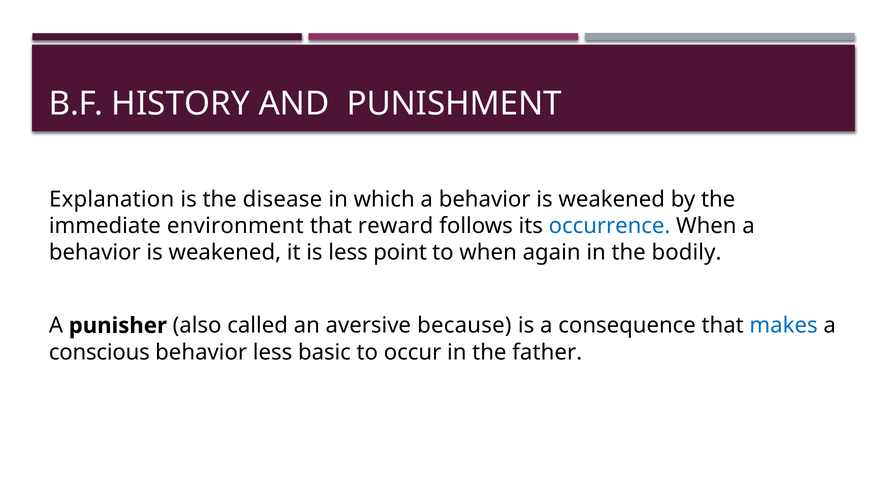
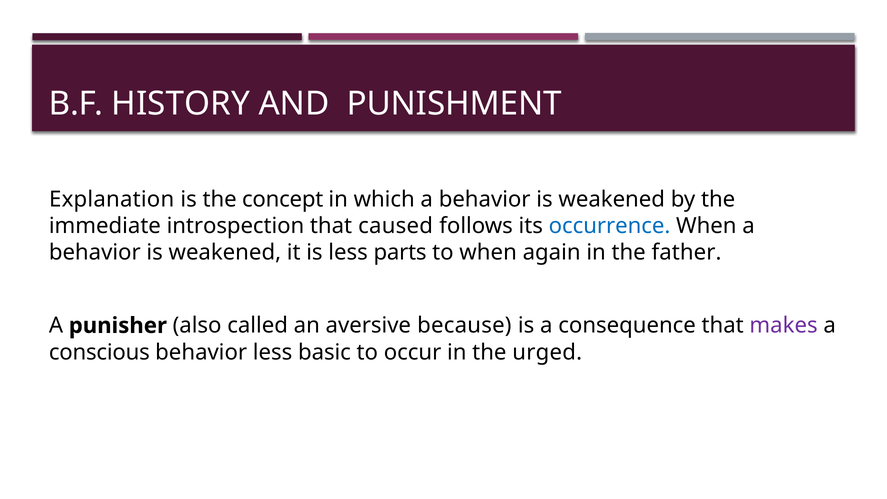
disease: disease -> concept (283, 199)
environment: environment -> introspection (235, 226)
reward: reward -> caused (396, 226)
point: point -> parts (400, 252)
bodily: bodily -> father (687, 252)
makes colour: blue -> purple (784, 326)
father: father -> urged (547, 352)
